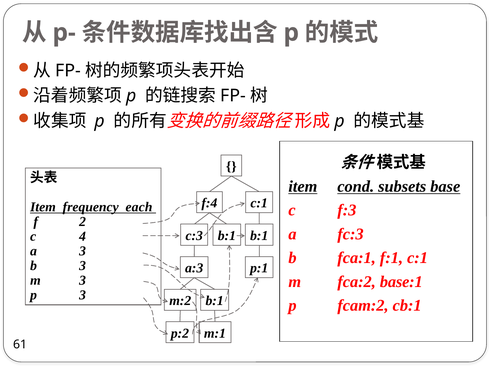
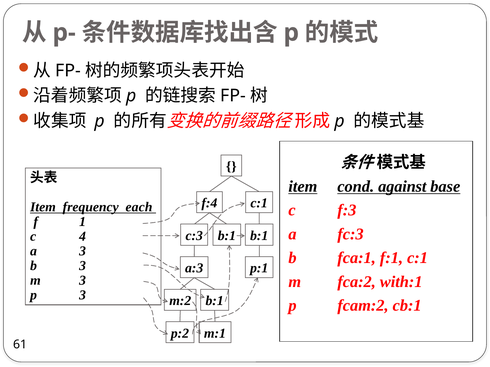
subsets: subsets -> against (402, 187)
2: 2 -> 1 (83, 222)
base:1: base:1 -> with:1 (401, 282)
